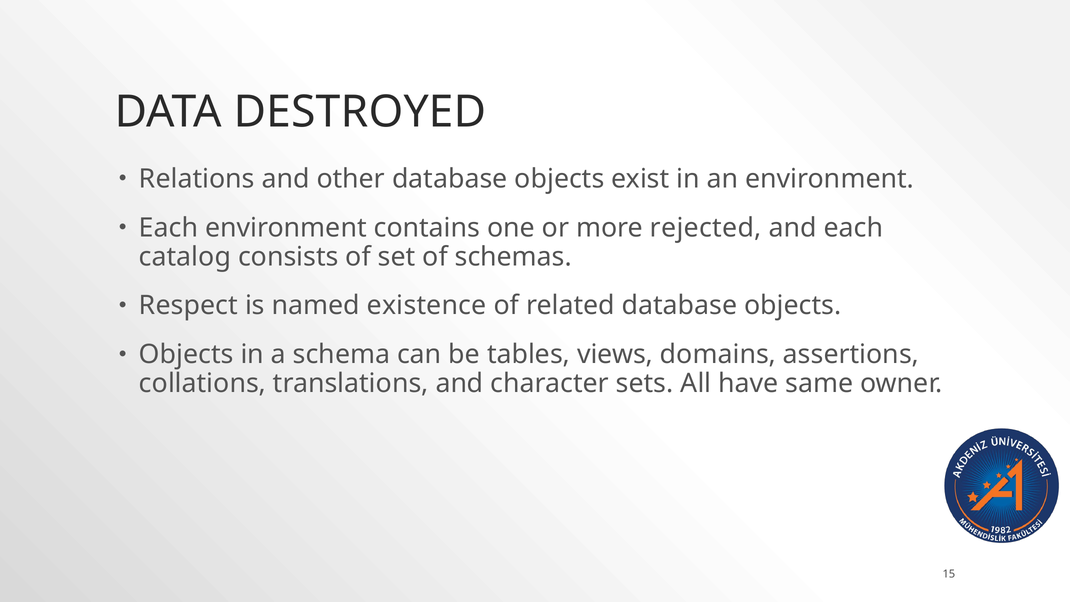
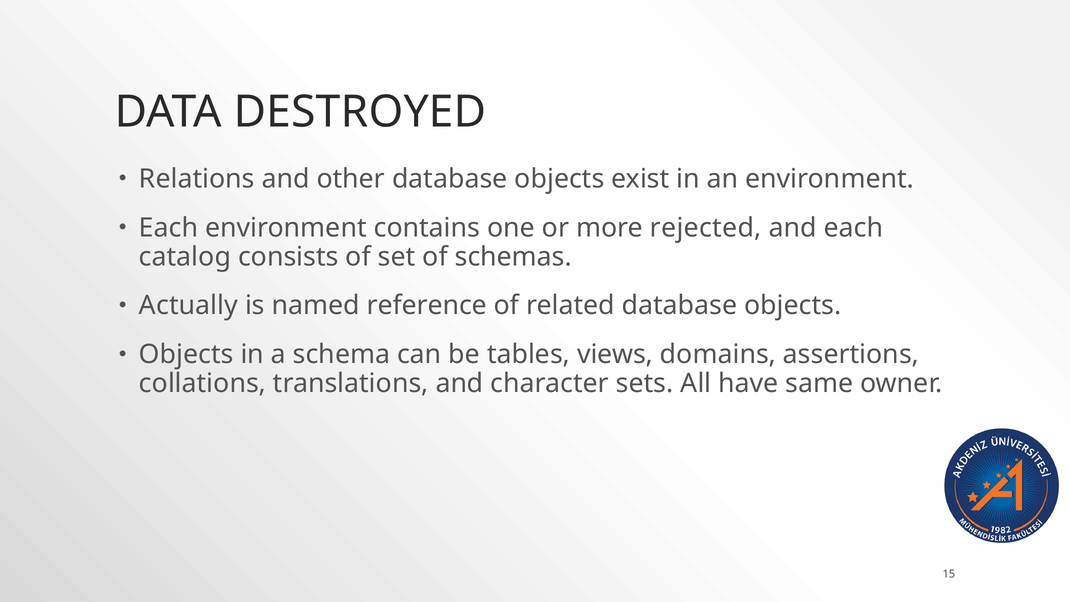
Respect: Respect -> Actually (189, 306)
existence: existence -> reference (427, 306)
